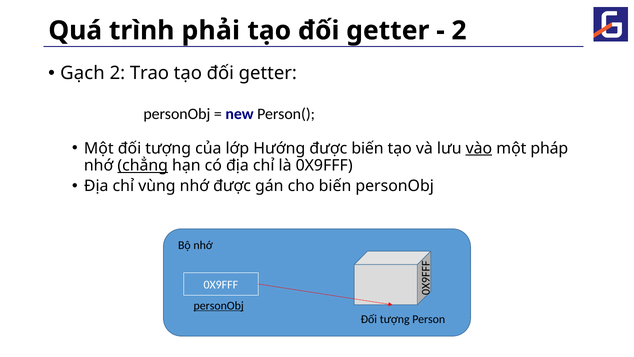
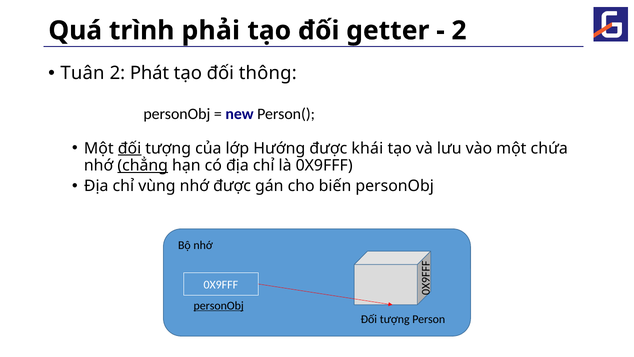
Gạch: Gạch -> Tuân (82, 73)
Trao: Trao -> Phát (150, 73)
getter: getter -> thông (268, 73)
đối underline: none -> present (130, 148)
được biến: biến -> khái (367, 148)
vào underline: present -> none (479, 148)
pháp: pháp -> chứa (549, 148)
